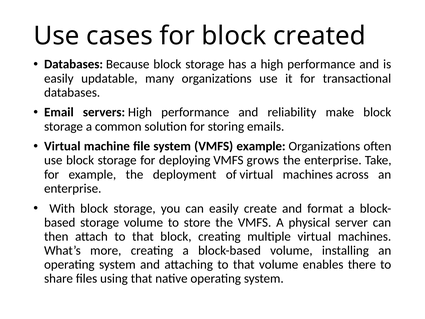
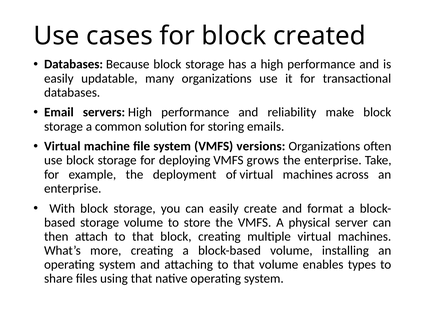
VMFS example: example -> versions (261, 146)
there: there -> types (362, 264)
